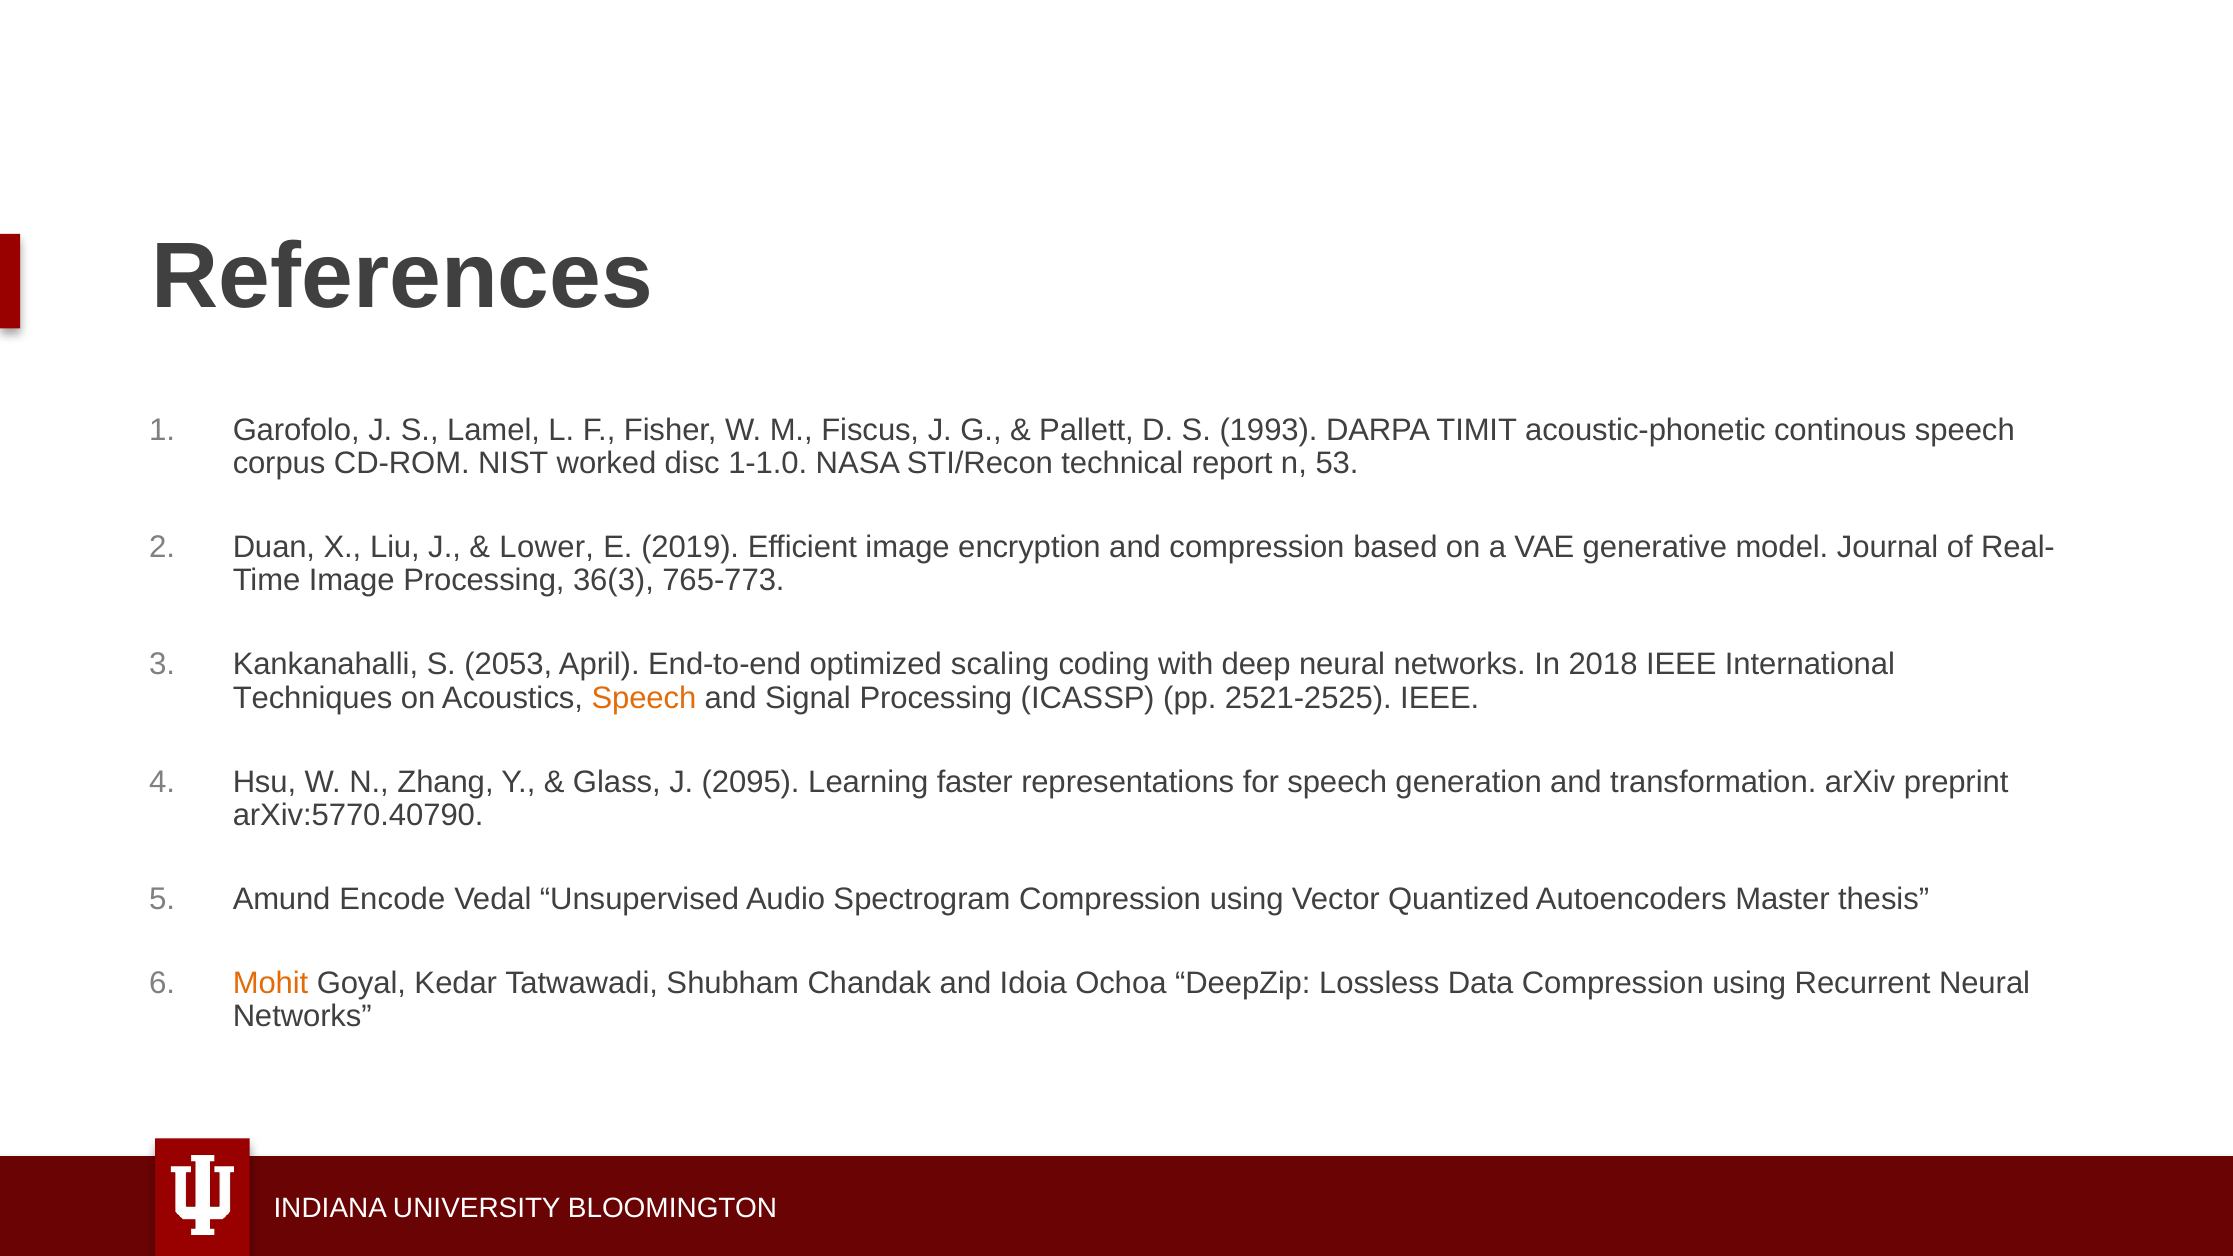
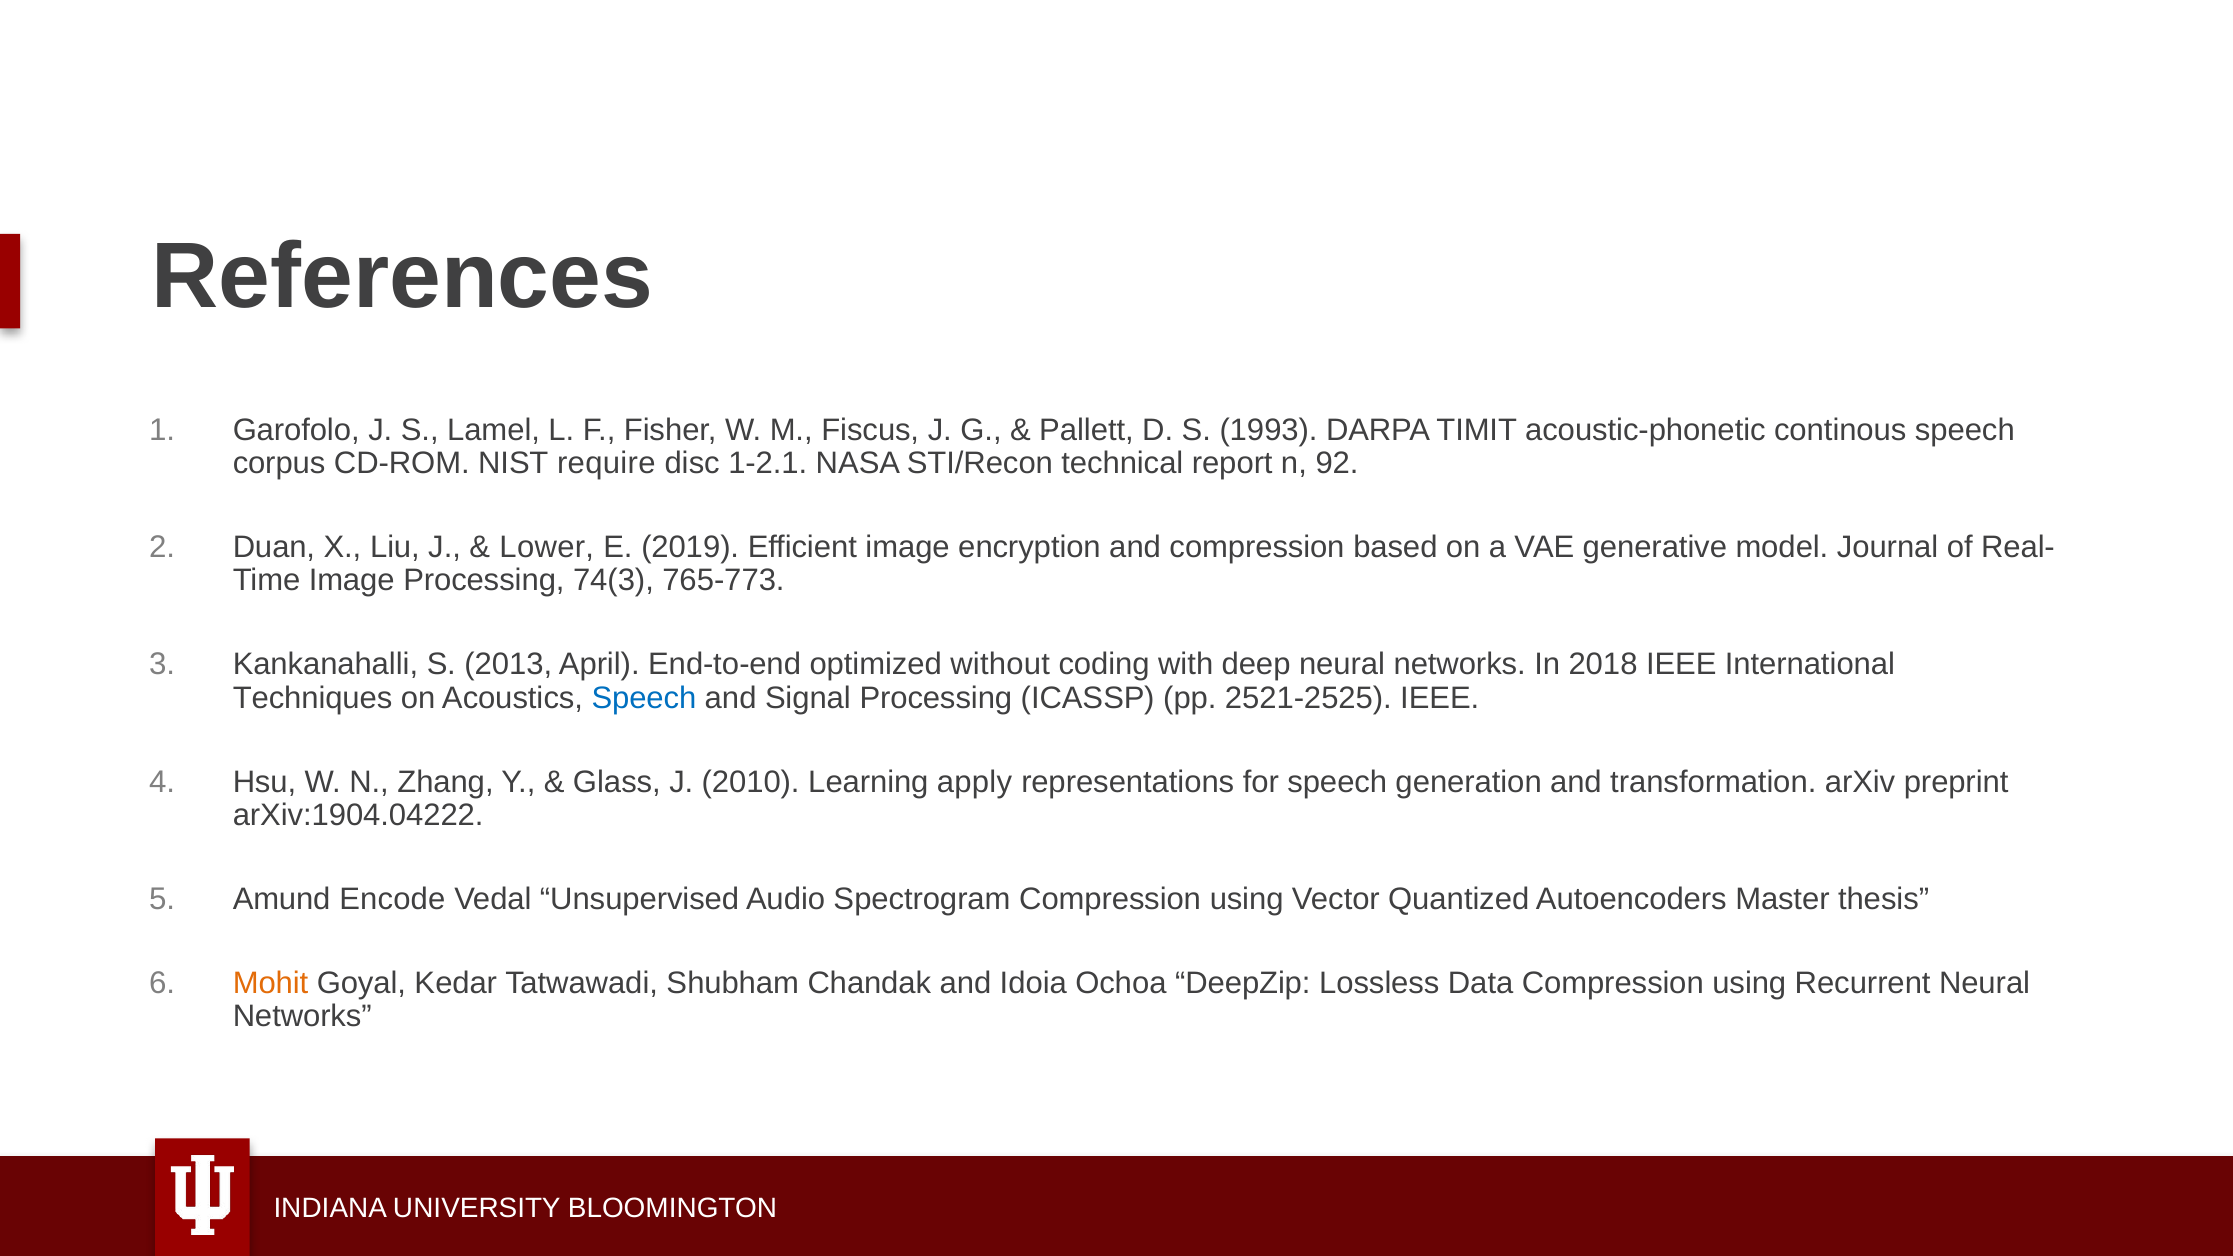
worked: worked -> require (606, 463)
1-1.0: 1-1.0 -> 1-2.1 (768, 463)
53: 53 -> 92 (1337, 463)
36(3: 36(3 -> 74(3 (613, 581)
2053: 2053 -> 2013 (508, 665)
scaling: scaling -> without (1000, 665)
Speech colour: orange -> blue (644, 698)
2095: 2095 -> 2010 (751, 782)
faster: faster -> apply (974, 782)
arXiv:5770.40790: arXiv:5770.40790 -> arXiv:1904.04222 (358, 816)
